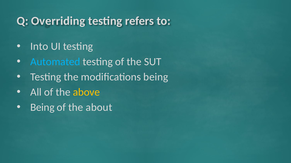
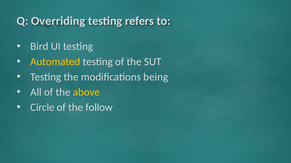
Into: Into -> Bird (39, 47)
Automated colour: light blue -> yellow (55, 62)
Being: Being -> Circle (42, 108)
about: about -> follow (99, 108)
